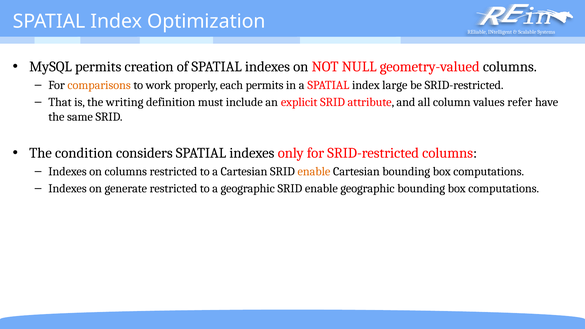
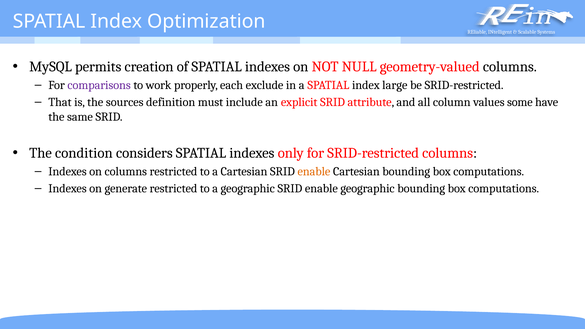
comparisons colour: orange -> purple (99, 85)
each permits: permits -> exclude (265, 85)
writing: writing -> sources (125, 102)
refer: refer -> some (520, 102)
